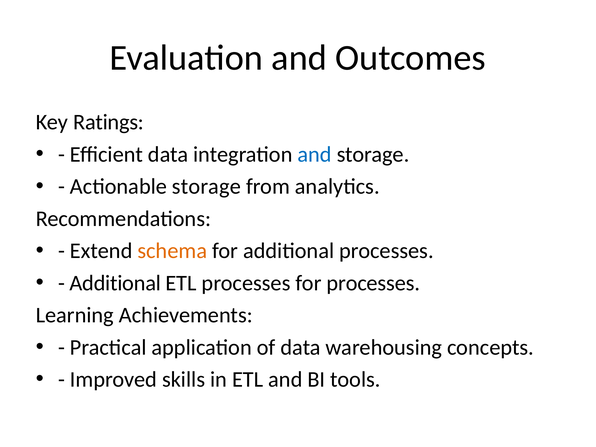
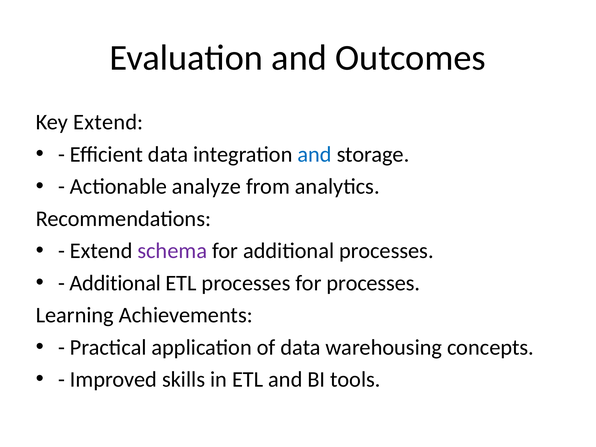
Key Ratings: Ratings -> Extend (108, 122)
Actionable storage: storage -> analyze (206, 187)
schema colour: orange -> purple (172, 251)
